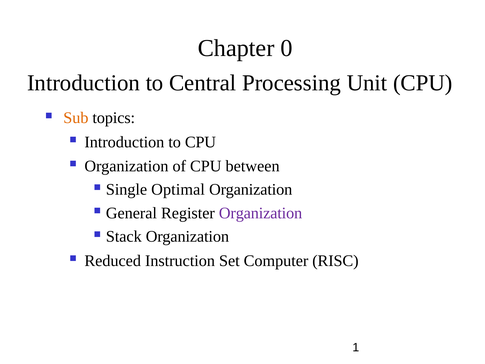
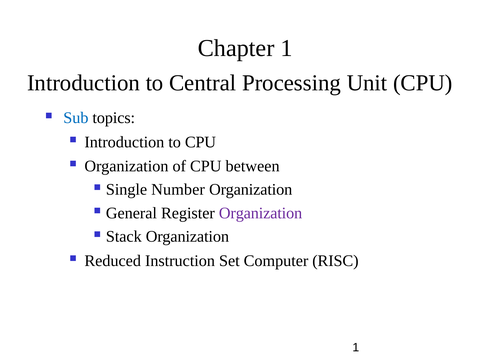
Chapter 0: 0 -> 1 (287, 48)
Sub colour: orange -> blue (76, 118)
Optimal: Optimal -> Number (178, 190)
